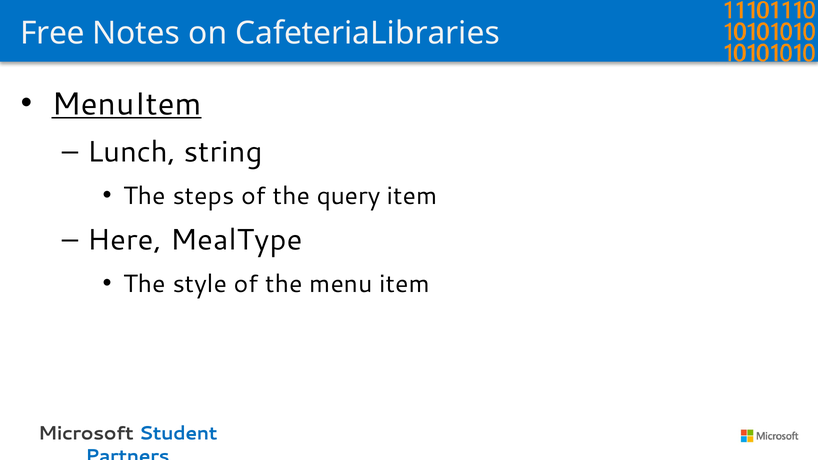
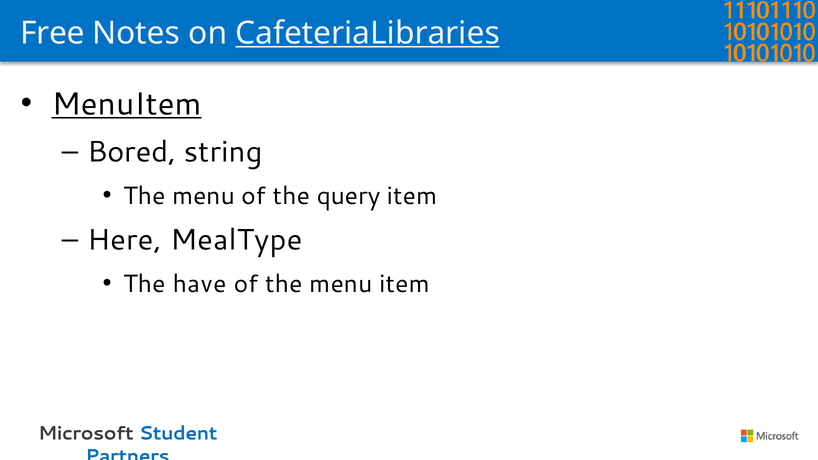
CafeteriaLibraries underline: none -> present (368, 33)
Lunch: Lunch -> Bored (132, 152)
steps: steps -> menu (204, 196)
style: style -> have (200, 284)
